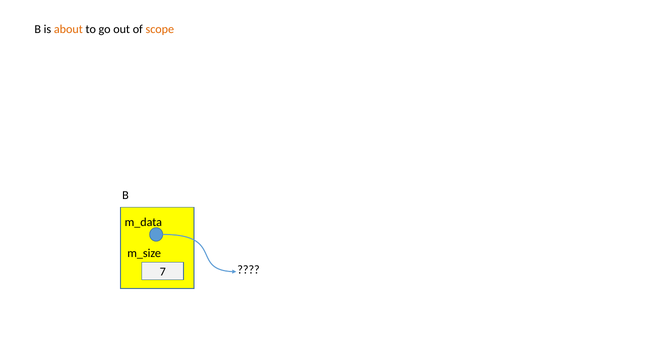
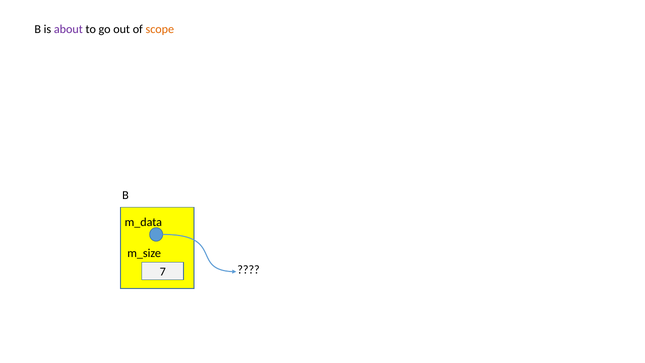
about colour: orange -> purple (68, 29)
